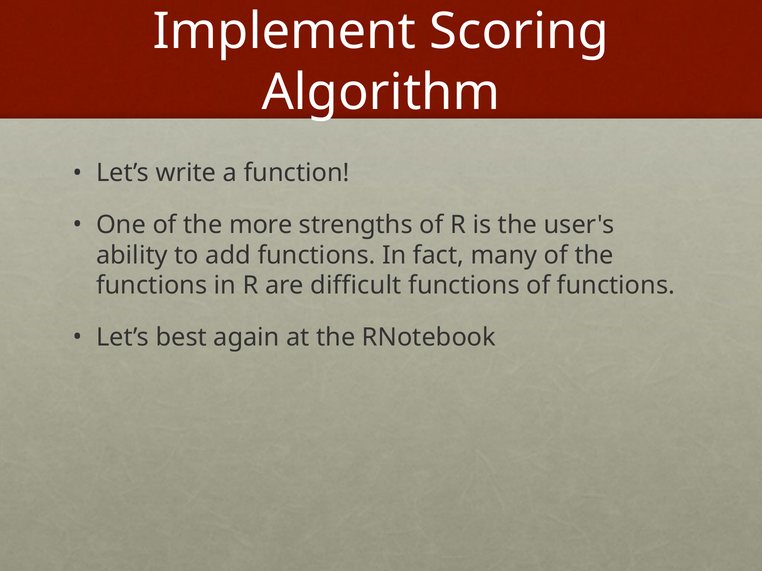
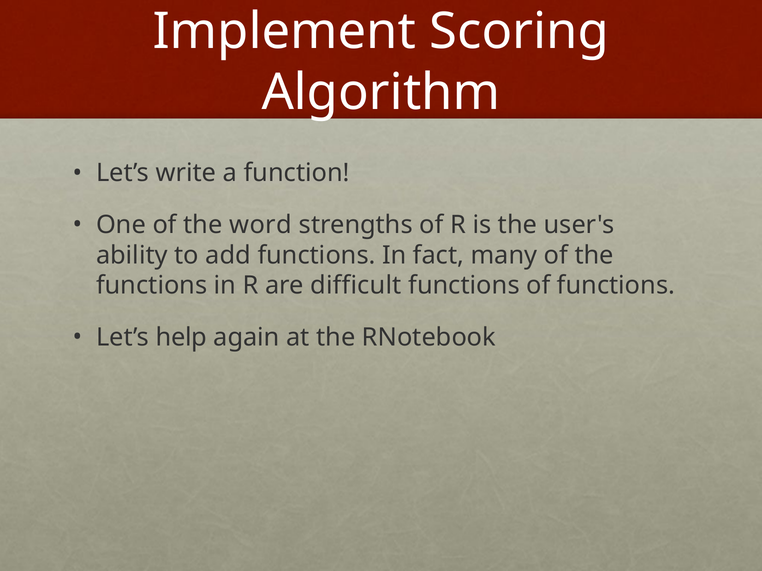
more: more -> word (261, 225)
best: best -> help (181, 338)
